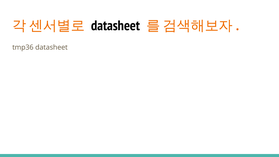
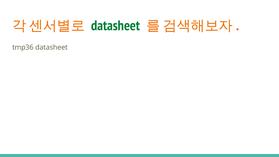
datasheet colour: black -> green (116, 26)
